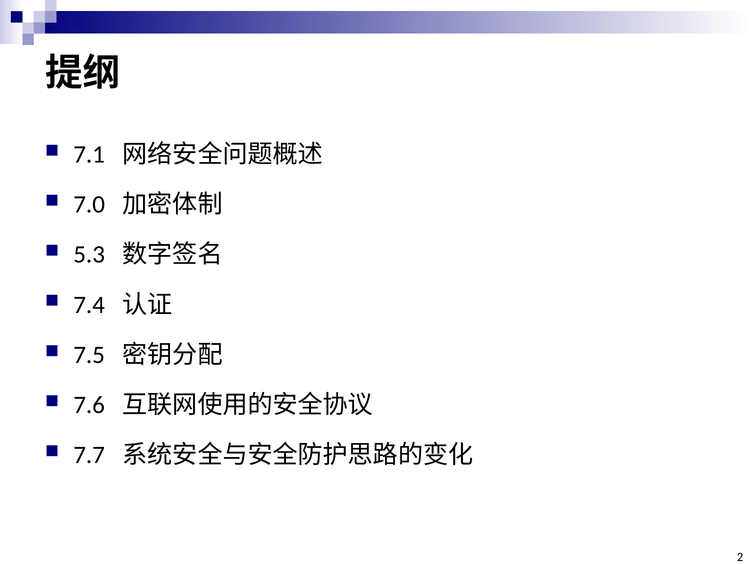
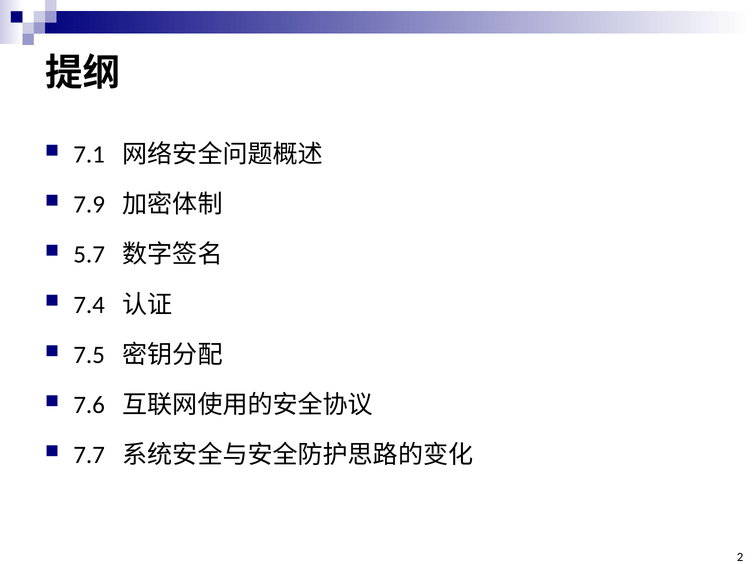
7.0: 7.0 -> 7.9 (89, 205)
5.3: 5.3 -> 5.7 (89, 255)
